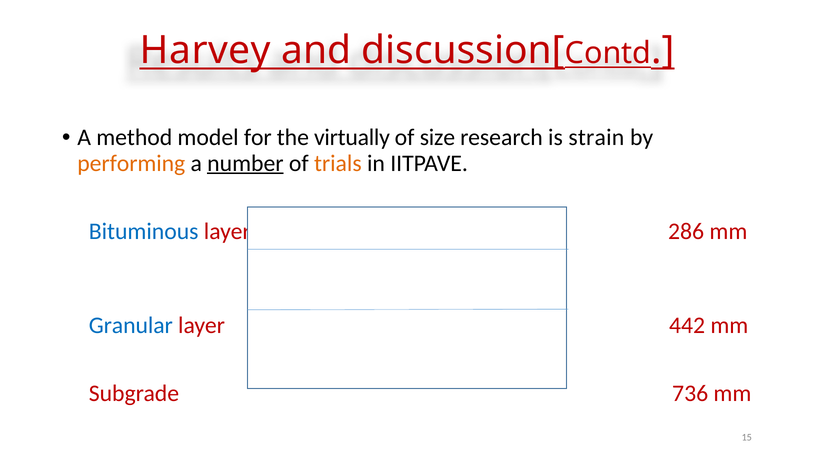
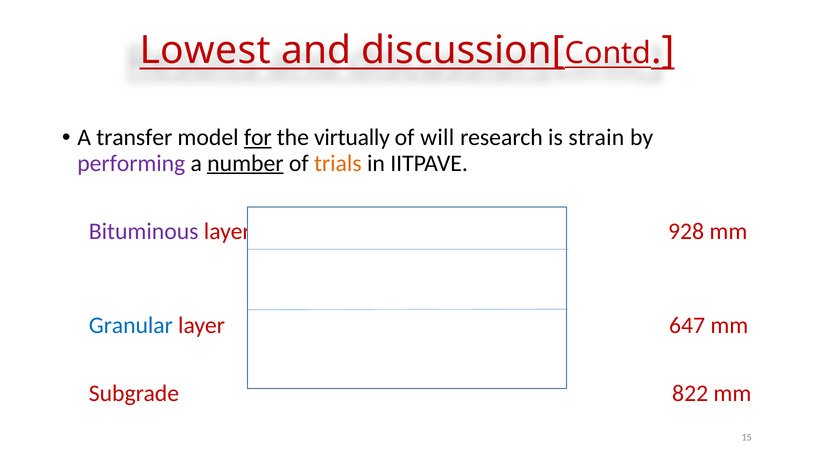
Harvey: Harvey -> Lowest (205, 51)
method: method -> transfer (134, 138)
for underline: none -> present (258, 138)
size: size -> will (437, 138)
performing colour: orange -> purple (131, 163)
Bituminous colour: blue -> purple (144, 231)
286: 286 -> 928 (686, 231)
442: 442 -> 647 (687, 325)
736: 736 -> 822 (690, 393)
